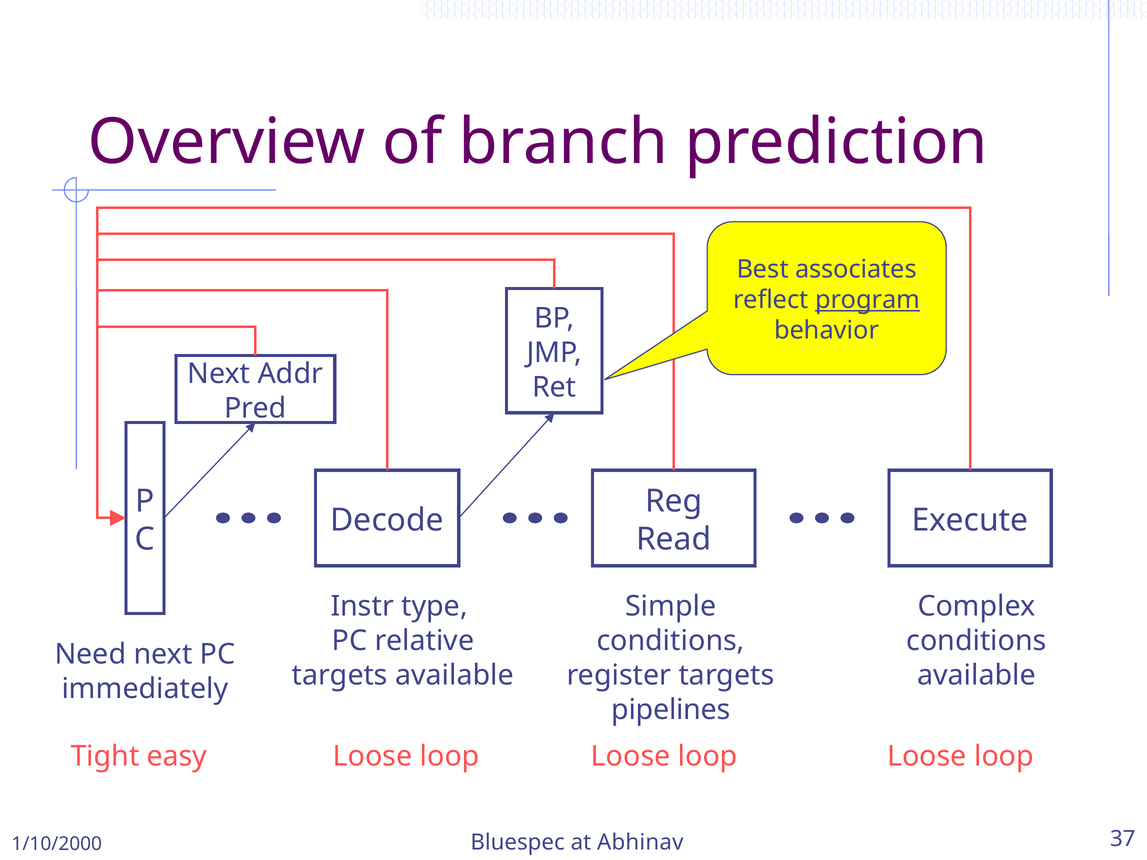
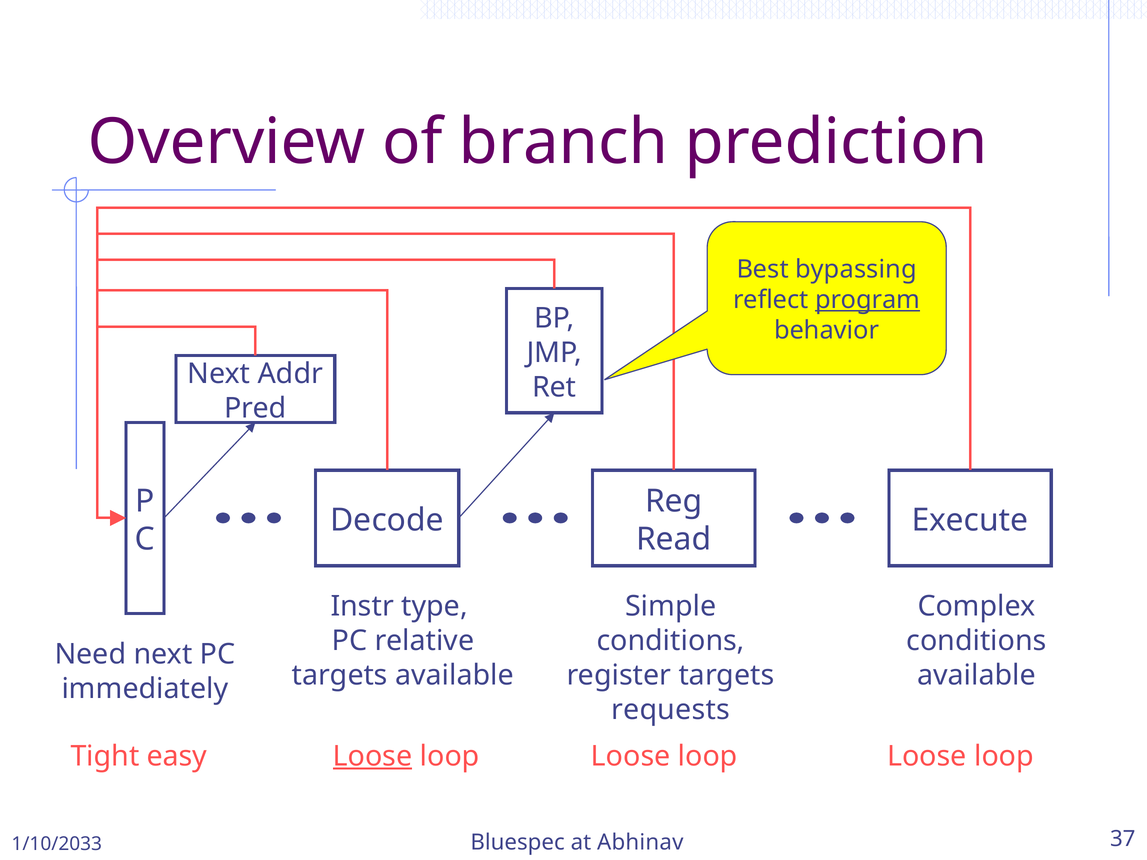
associates: associates -> bypassing (856, 269)
pipelines: pipelines -> requests (671, 710)
Loose underline: none -> present (373, 756)
1/10/2000: 1/10/2000 -> 1/10/2033 (57, 844)
